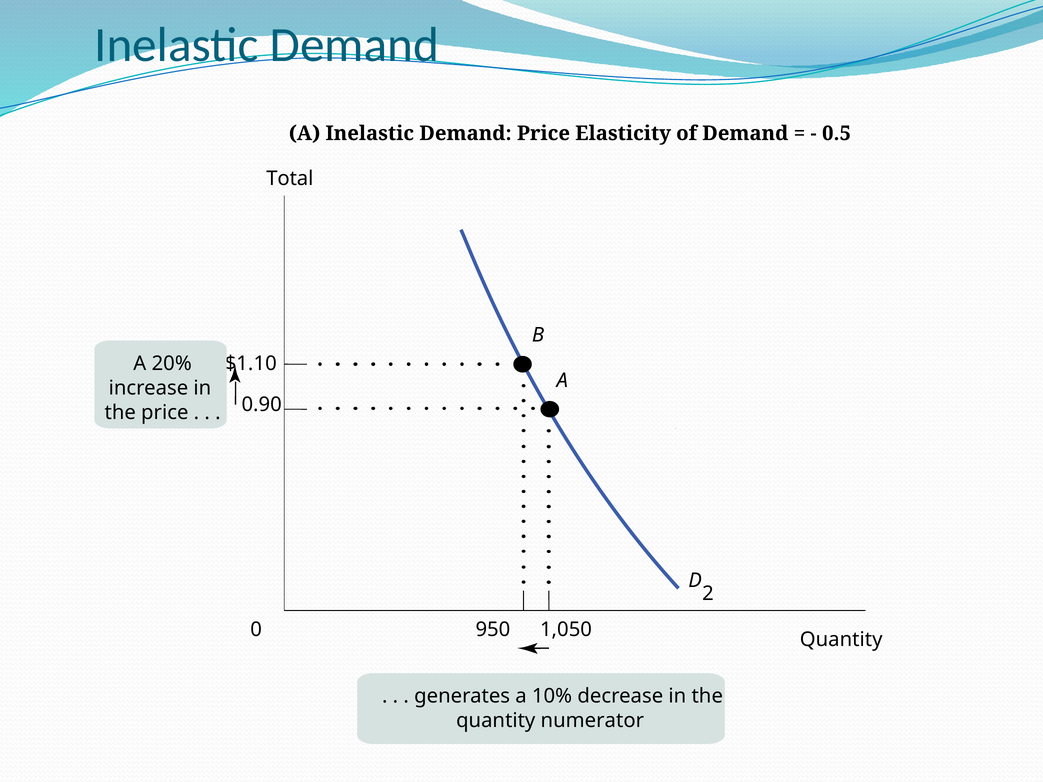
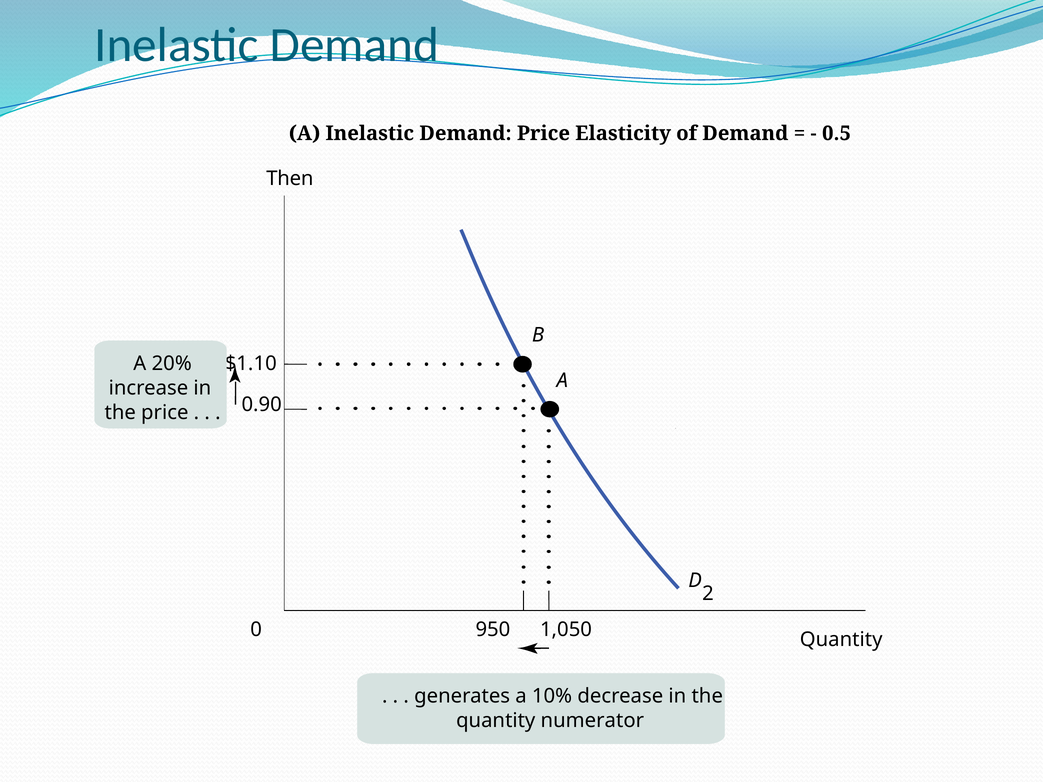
Total: Total -> Then (290, 179)
